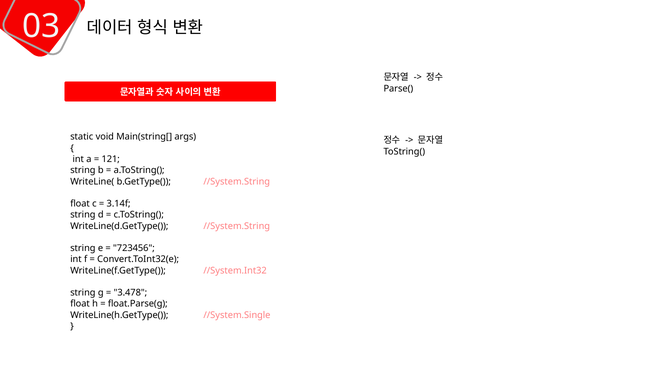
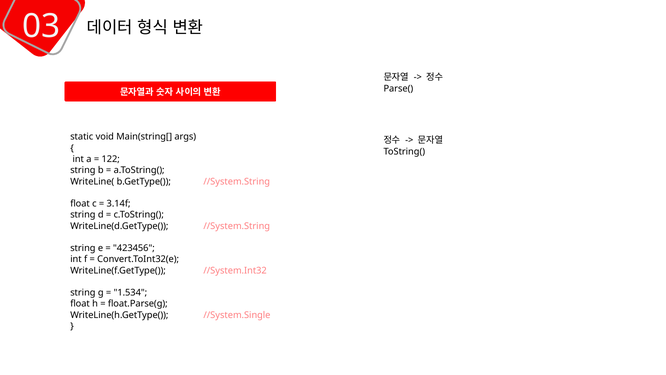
121: 121 -> 122 (111, 159)
723456: 723456 -> 423456 (134, 248)
3.478: 3.478 -> 1.534 (130, 292)
